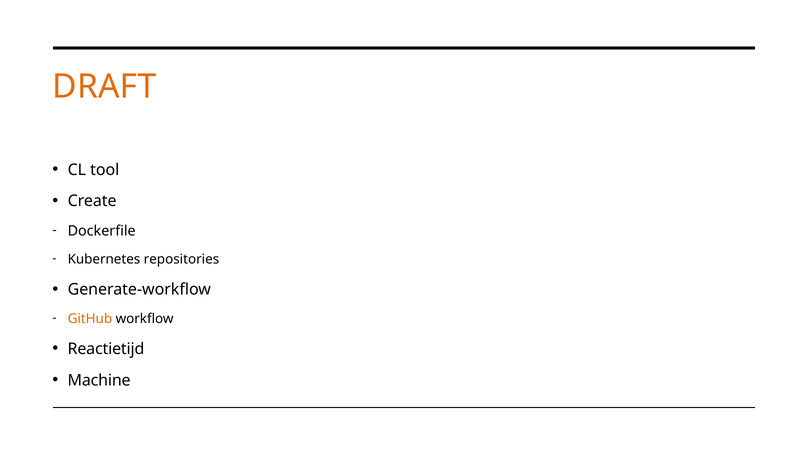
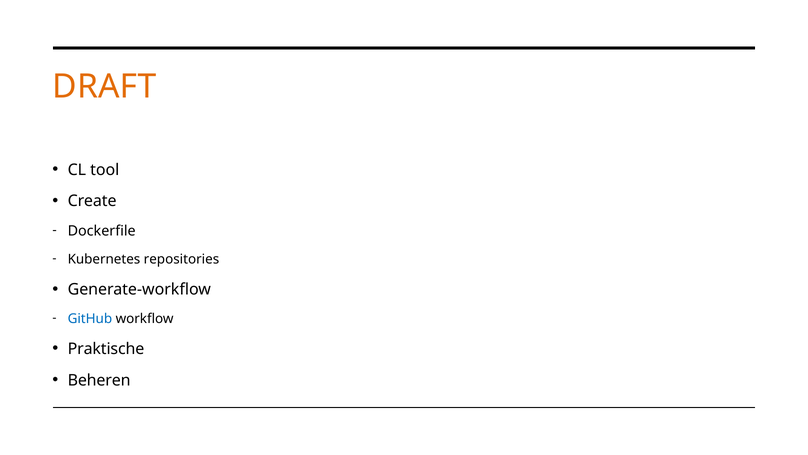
GitHub colour: orange -> blue (90, 318)
Reactietijd: Reactietijd -> Praktische (106, 348)
Machine: Machine -> Beheren (99, 380)
